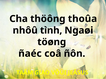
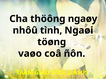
thoûa: thoûa -> ngaøy (83, 19)
ñaéc: ñaéc -> vaøo (30, 54)
